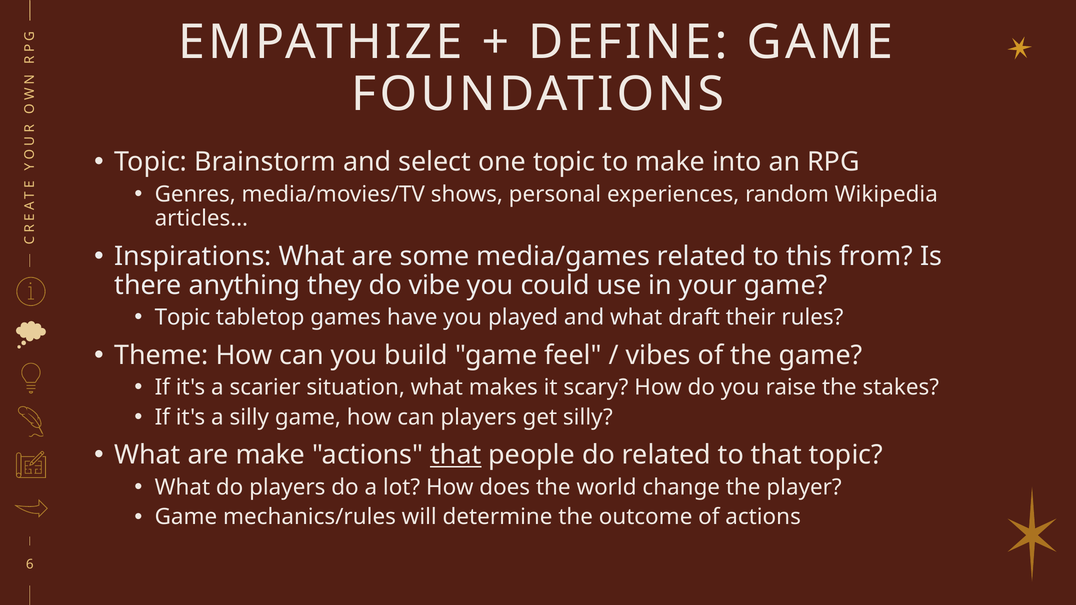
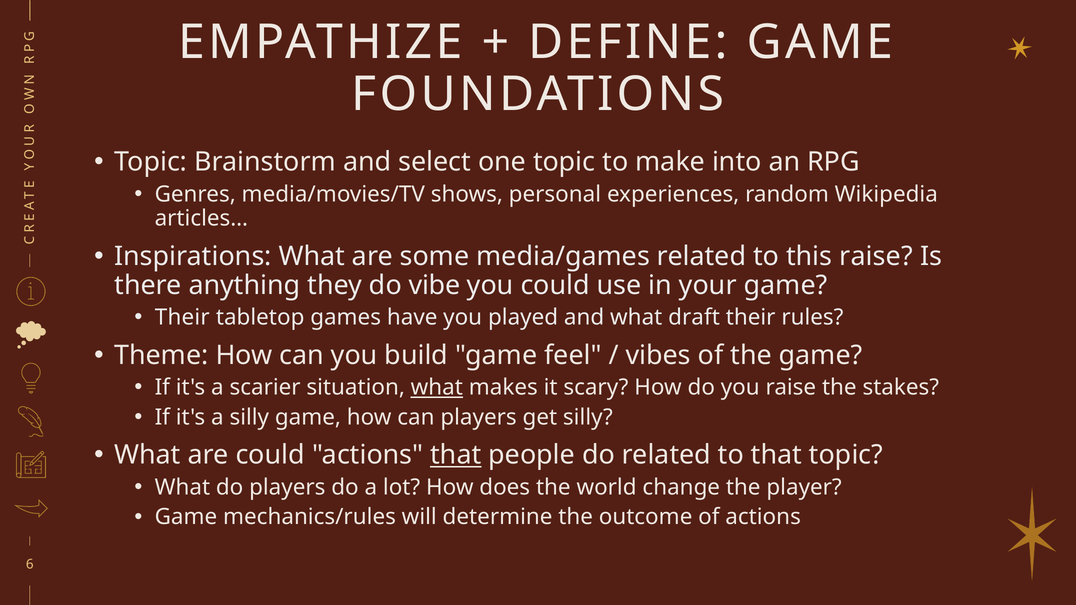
this from: from -> raise (876, 256)
Topic: Topic -> Their (182, 318)
what underline: none -> present (437, 388)
are make: make -> could (270, 455)
